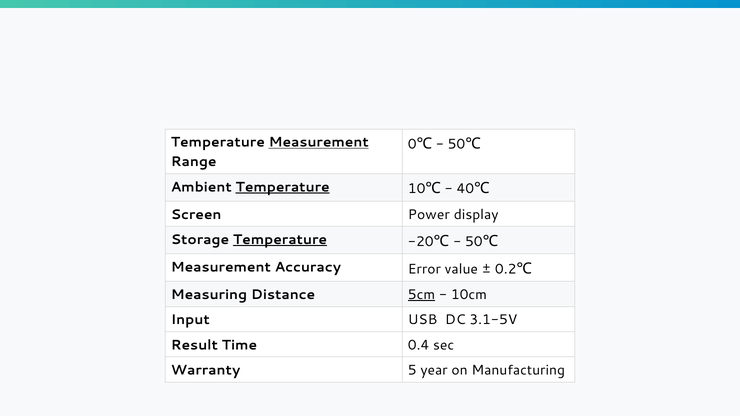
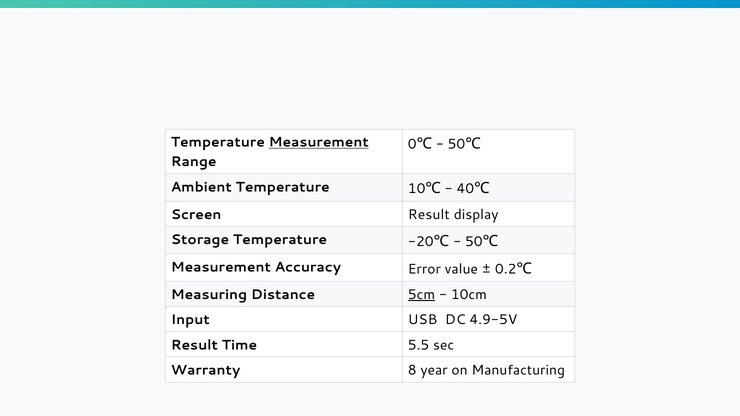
Temperature underline: present -> none (283, 187)
Screen Power: Power -> Result (429, 215)
Temperature underline: present -> none (280, 240)
3.1-5V: 3.1-5V -> 4.9-5V (493, 320)
0.4: 0.4 -> 5.5 (419, 345)
5: 5 -> 8 (412, 370)
